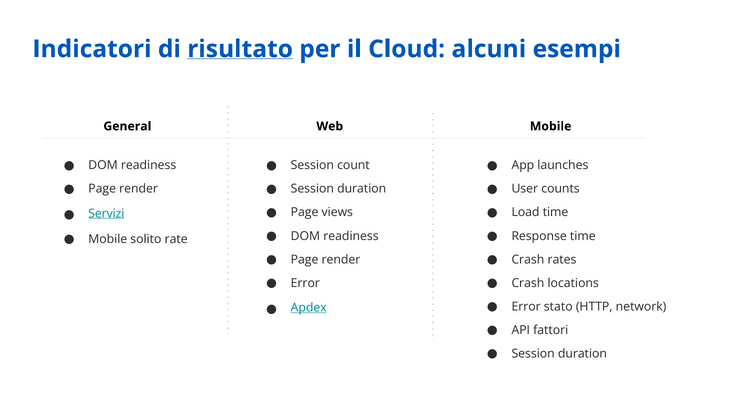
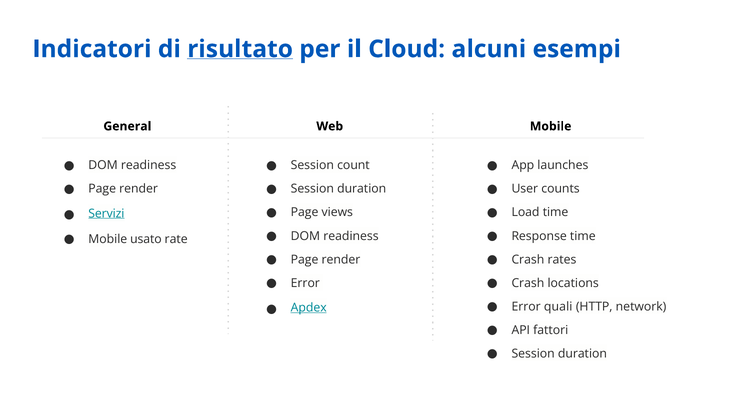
solito: solito -> usato (146, 239)
stato: stato -> quali (558, 307)
